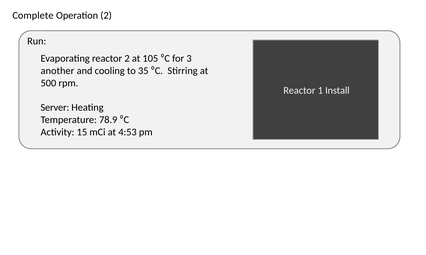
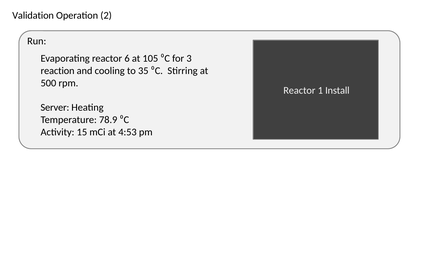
Complete: Complete -> Validation (33, 15)
reactor 2: 2 -> 6 (127, 59)
another: another -> reaction (58, 71)
